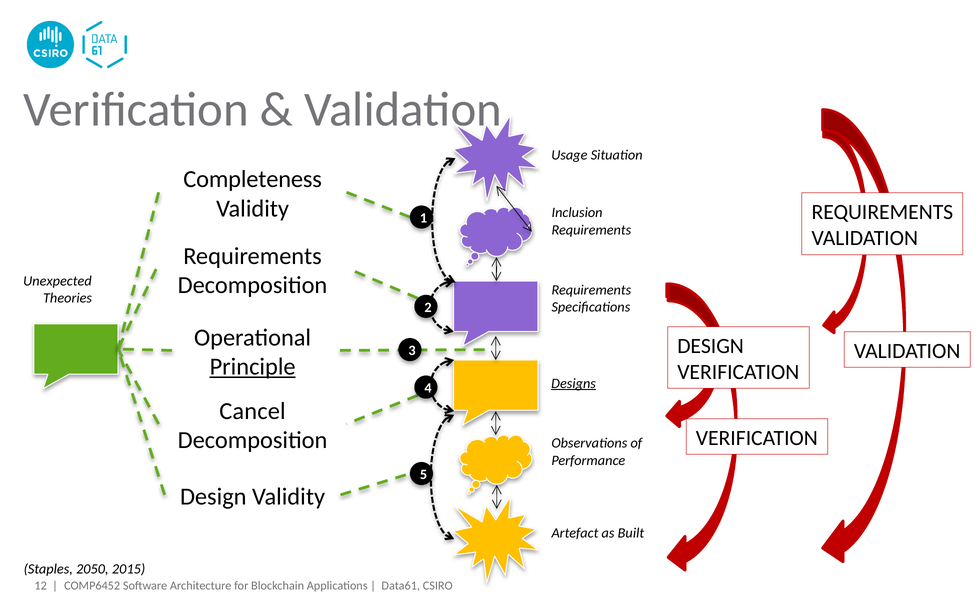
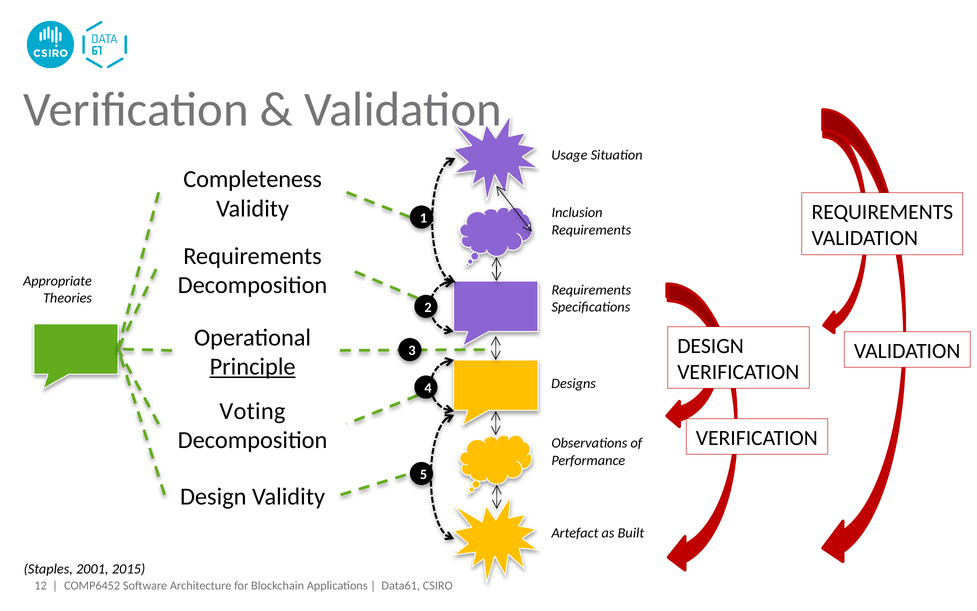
Unexpected: Unexpected -> Appropriate (58, 281)
Designs underline: present -> none (574, 383)
Cancel: Cancel -> Voting (252, 411)
2050: 2050 -> 2001 (92, 569)
